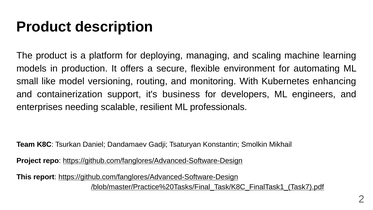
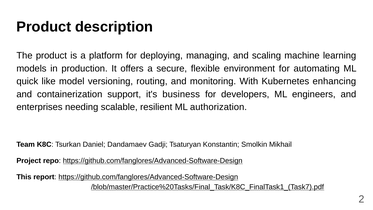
small: small -> quick (27, 81)
professionals: professionals -> authorization (218, 107)
